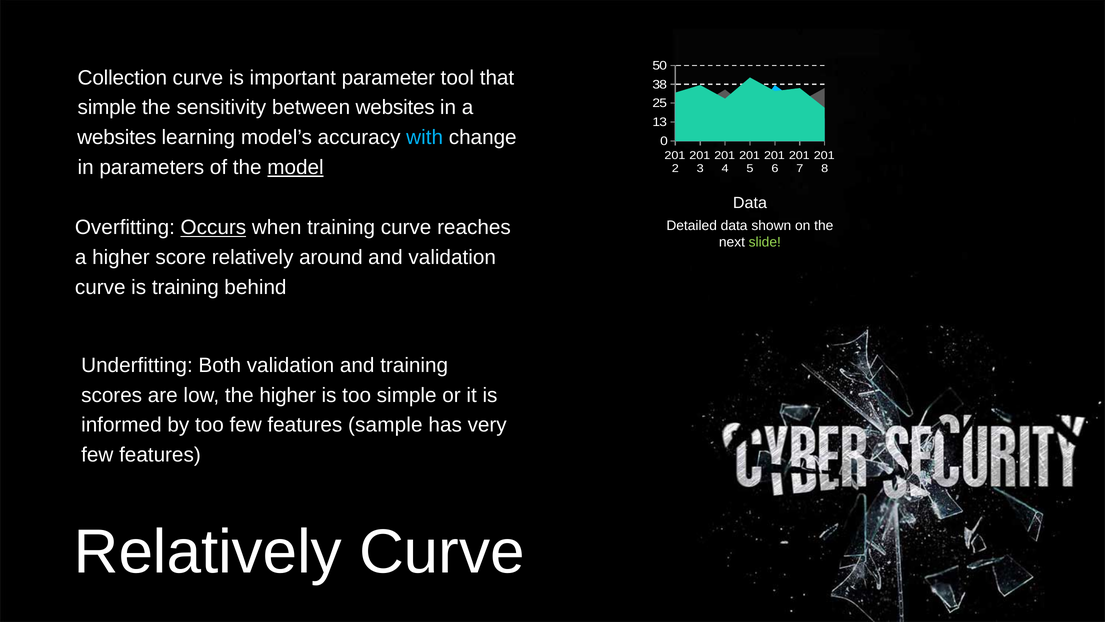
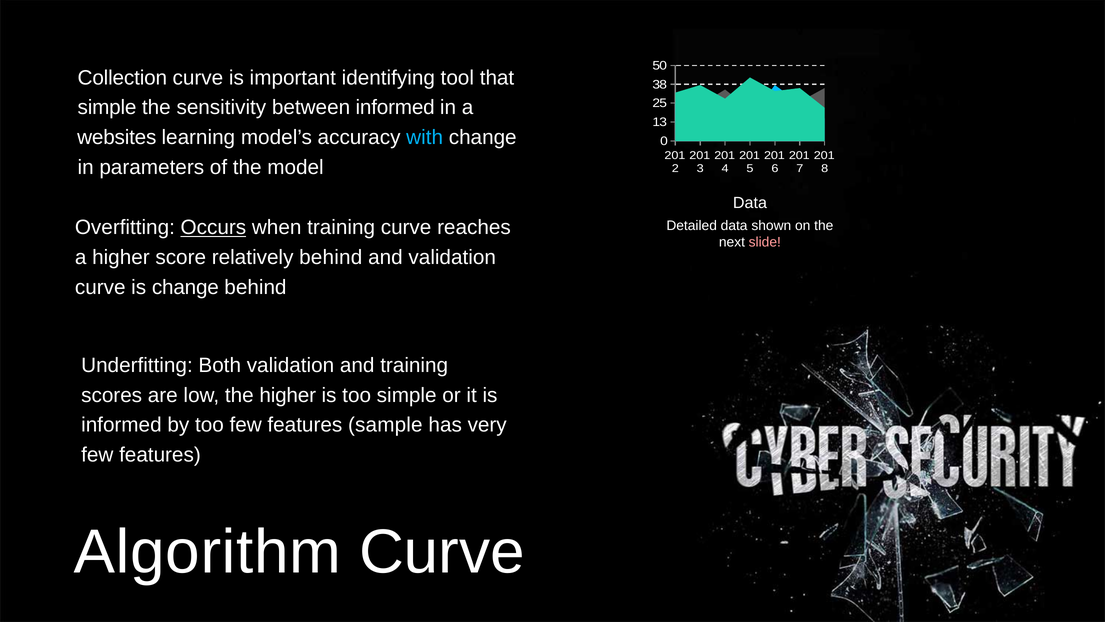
parameter: parameter -> identifying (388, 78)
between websites: websites -> informed (395, 107)
model underline: present -> none (296, 167)
slide colour: light green -> pink (765, 242)
relatively around: around -> behind (331, 257)
is training: training -> change (185, 287)
Relatively: Relatively -> Algorithm (207, 552)
